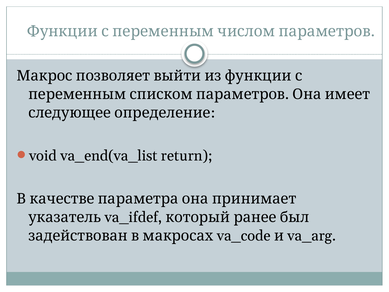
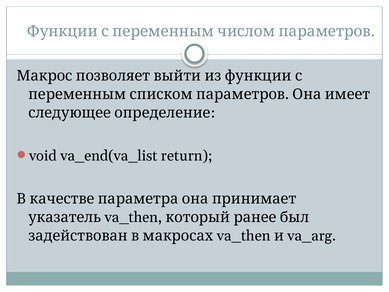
va_ifdef: va_ifdef -> va_then (133, 217)
va_code: va_code -> va_then (244, 236)
